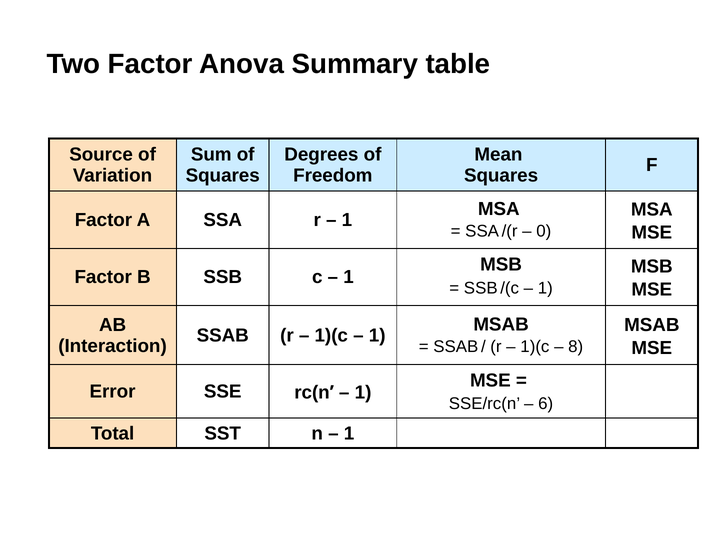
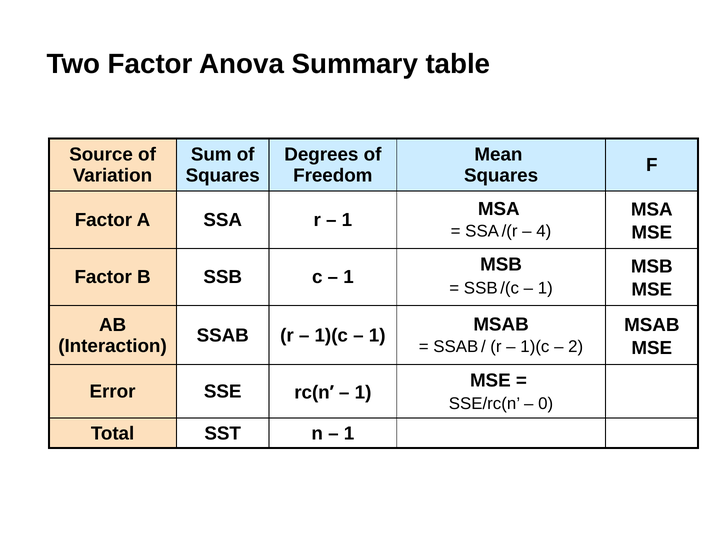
0: 0 -> 4 (544, 231)
8: 8 -> 2 (576, 346)
6: 6 -> 0 (546, 403)
